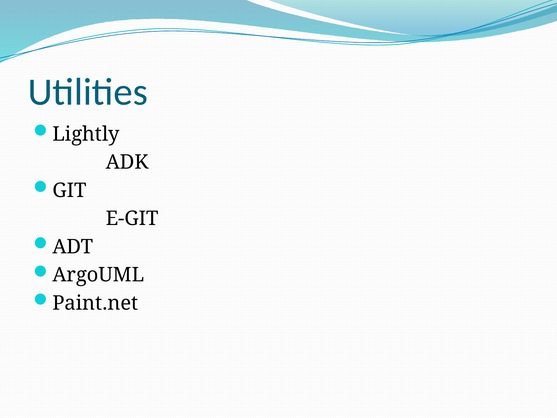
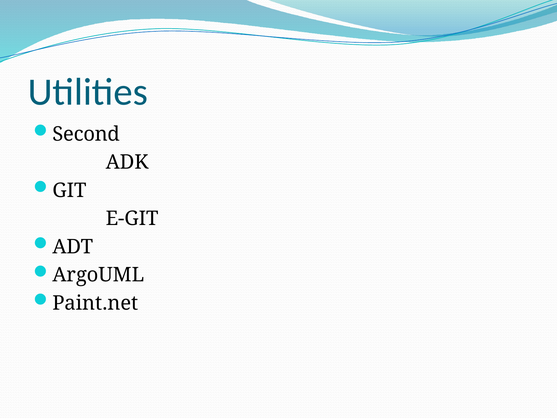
Lightly: Lightly -> Second (86, 134)
